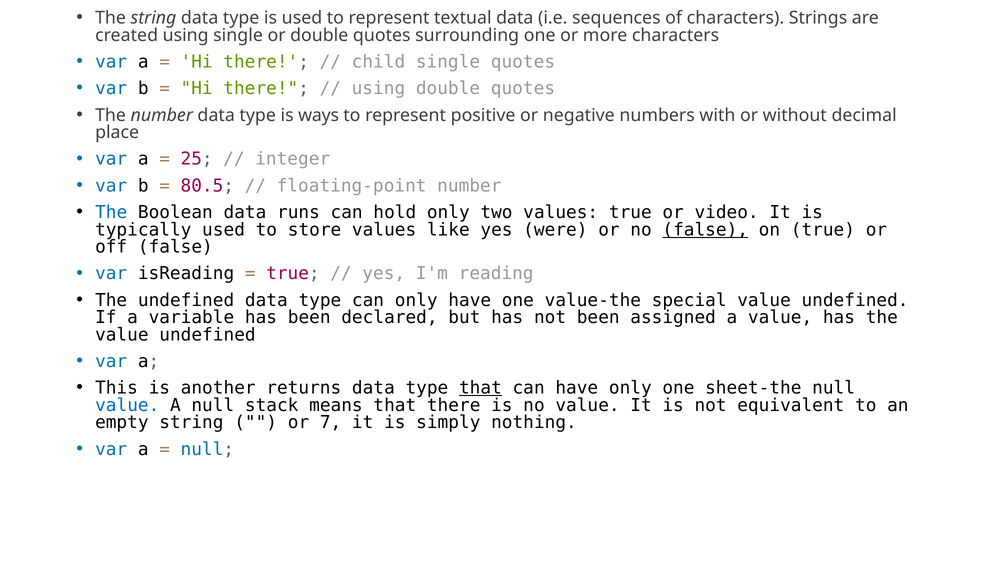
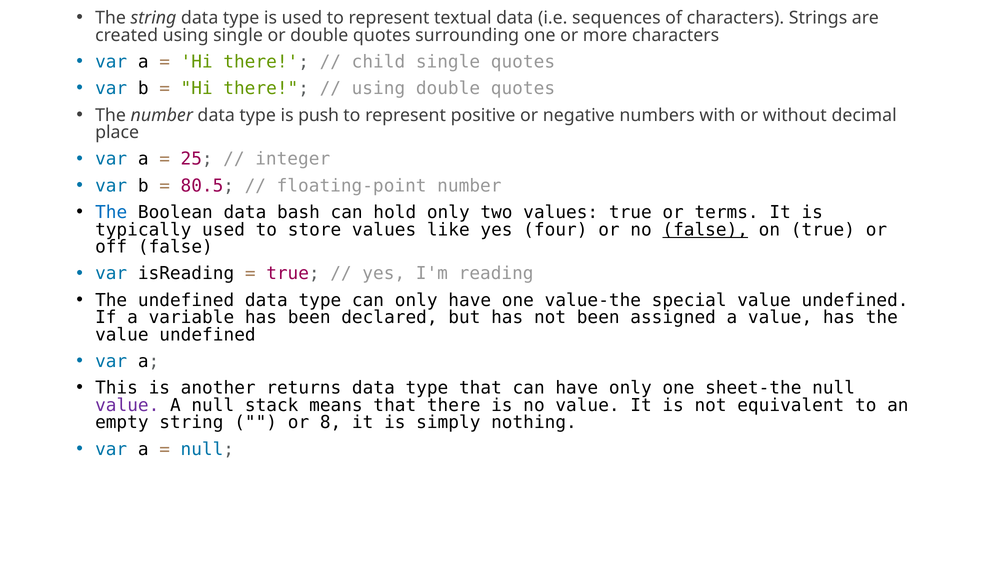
ways: ways -> push (319, 115)
runs: runs -> bash (298, 212)
video: video -> terms (727, 212)
were: were -> four (555, 230)
that underline: present -> none (480, 388)
value colour: blue -> purple (127, 405)
7: 7 -> 8 (331, 422)
